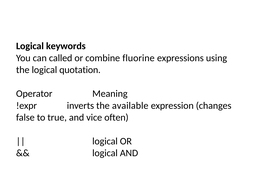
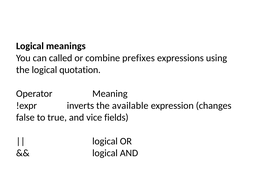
keywords: keywords -> meanings (66, 46)
fluorine: fluorine -> prefixes (138, 58)
often: often -> fields (116, 117)
